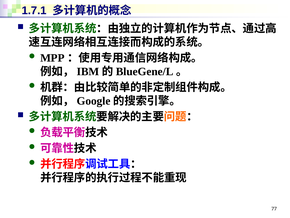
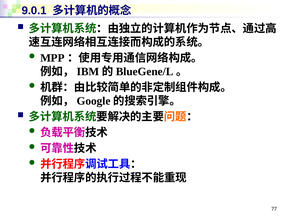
1.7.1: 1.7.1 -> 9.0.1 (34, 10)
